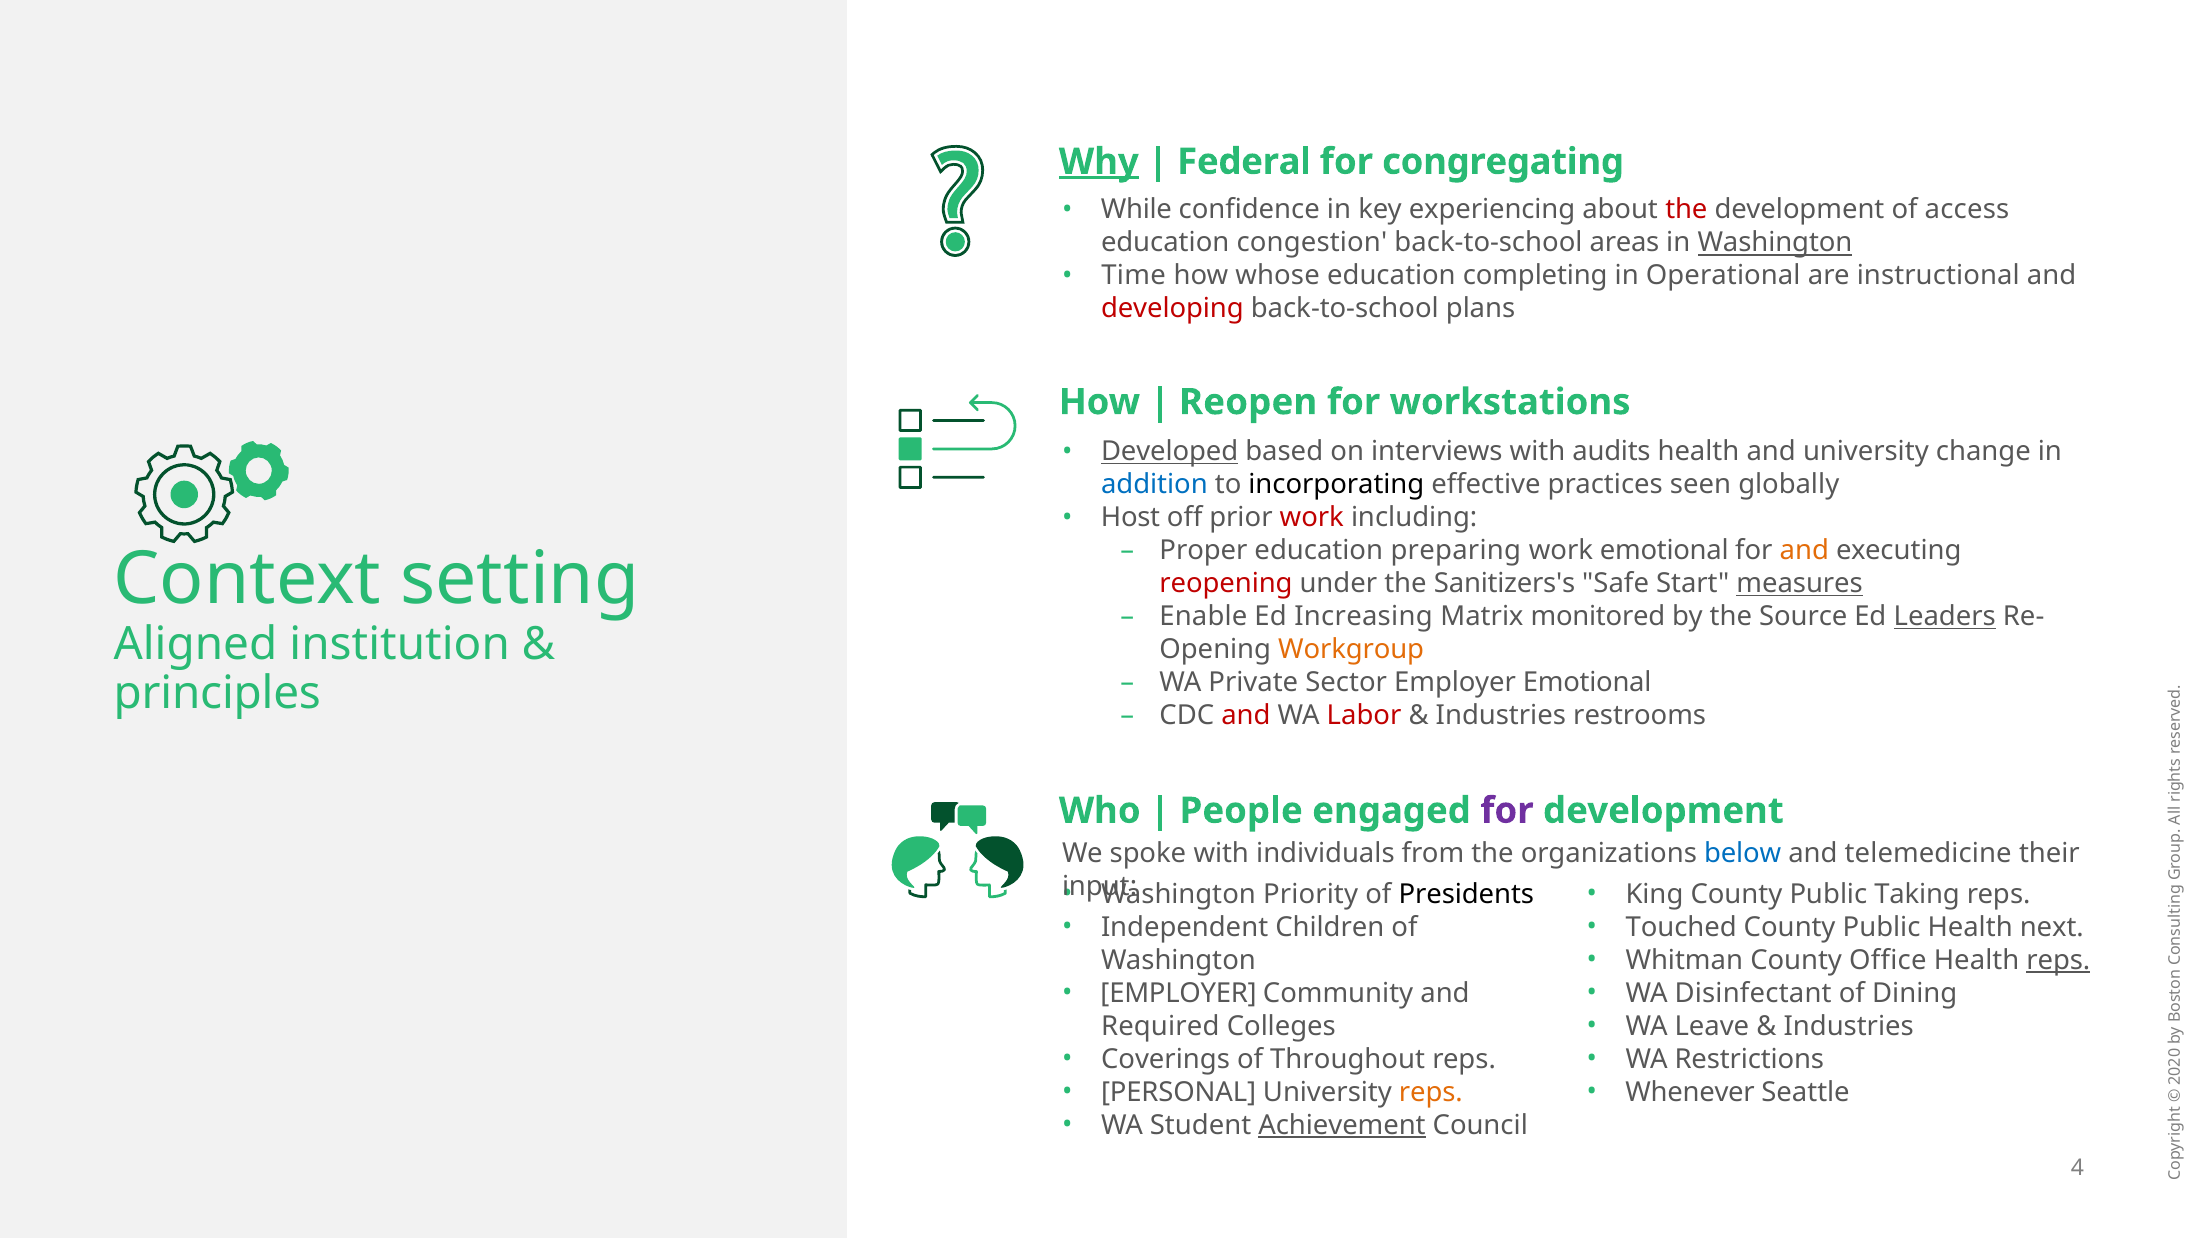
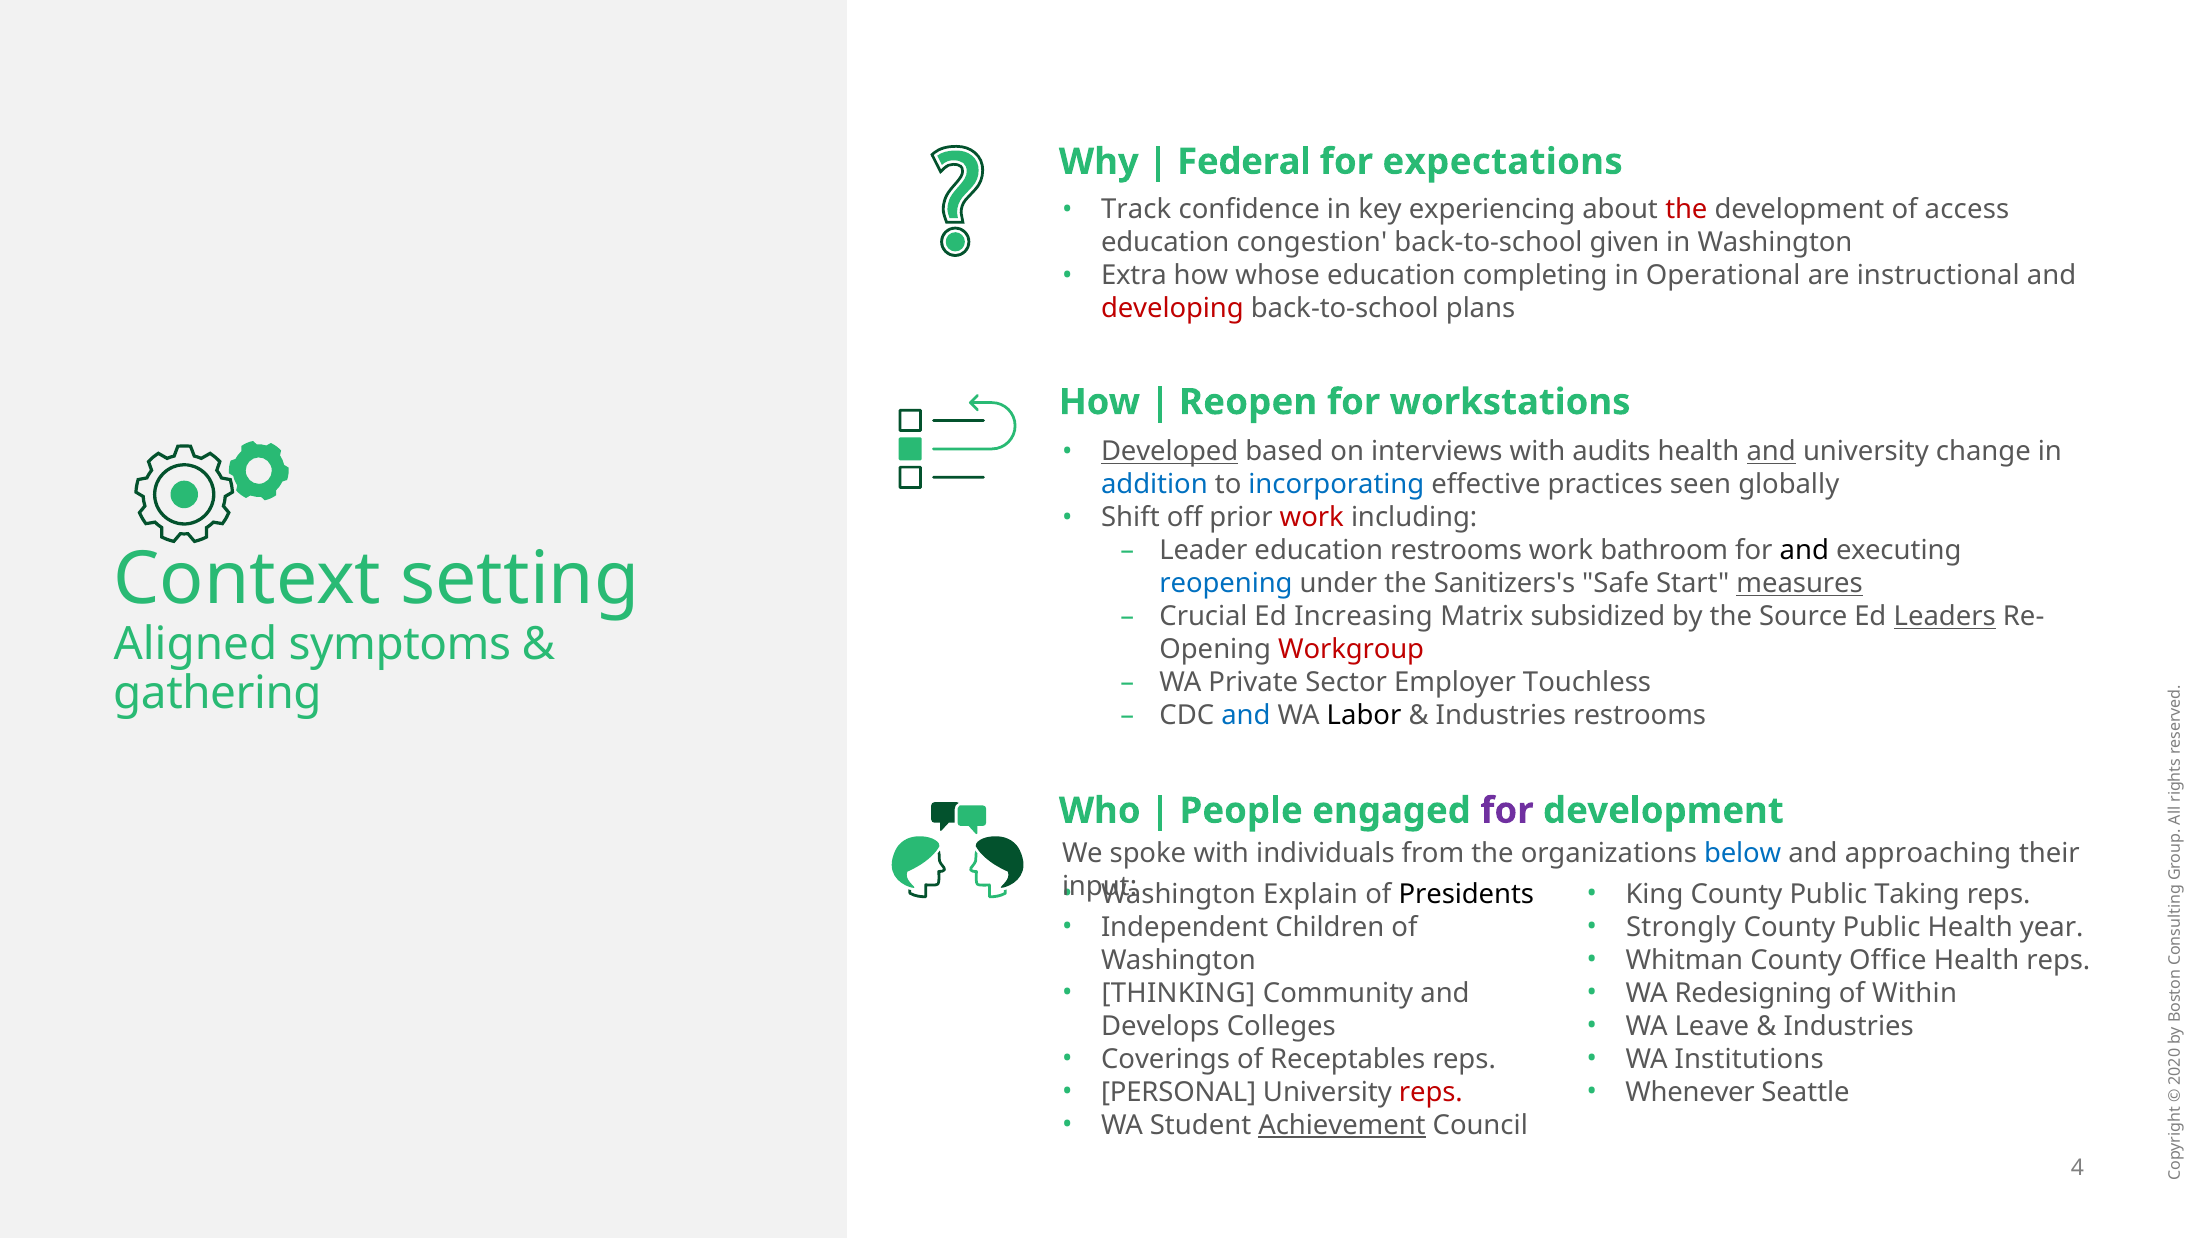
Why underline: present -> none (1099, 162)
congregating: congregating -> expectations (1503, 162)
While: While -> Track (1136, 210)
areas: areas -> given (1624, 243)
Washington underline: present -> none (1775, 243)
Time: Time -> Extra (1134, 276)
and underline: none -> present (1771, 452)
incorporating colour: black -> blue (1336, 485)
Host: Host -> Shift (1130, 518)
Proper: Proper -> Leader (1204, 551)
education preparing: preparing -> restrooms (1456, 551)
work emotional: emotional -> bathroom (1664, 551)
and colour: orange -> black (1804, 551)
reopening colour: red -> blue (1226, 584)
Enable: Enable -> Crucial (1203, 617)
monitored: monitored -> subsidized (1598, 617)
institution: institution -> symptoms (400, 644)
Workgroup colour: orange -> red (1351, 650)
Employer Emotional: Emotional -> Touchless (1587, 683)
principles: principles -> gathering (217, 693)
and colour: red -> blue (1246, 716)
Labor colour: red -> black (1364, 716)
telemedicine: telemedicine -> approaching (1928, 854)
Priority: Priority -> Explain (1310, 894)
Touched: Touched -> Strongly (1681, 927)
next: next -> year (2052, 927)
reps underline: present -> none (2058, 960)
EMPLOYER: EMPLOYER -> THINKING (1178, 993)
Disinfectant: Disinfectant -> Redesigning (1753, 993)
Dining: Dining -> Within (1915, 993)
Required: Required -> Develops (1160, 1026)
Throughout: Throughout -> Receptables (1348, 1059)
Restrictions: Restrictions -> Institutions (1749, 1059)
reps colour: orange -> red (1431, 1092)
